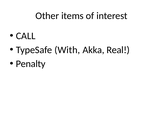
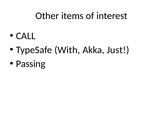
Real: Real -> Just (118, 50)
Penalty: Penalty -> Passing (31, 64)
